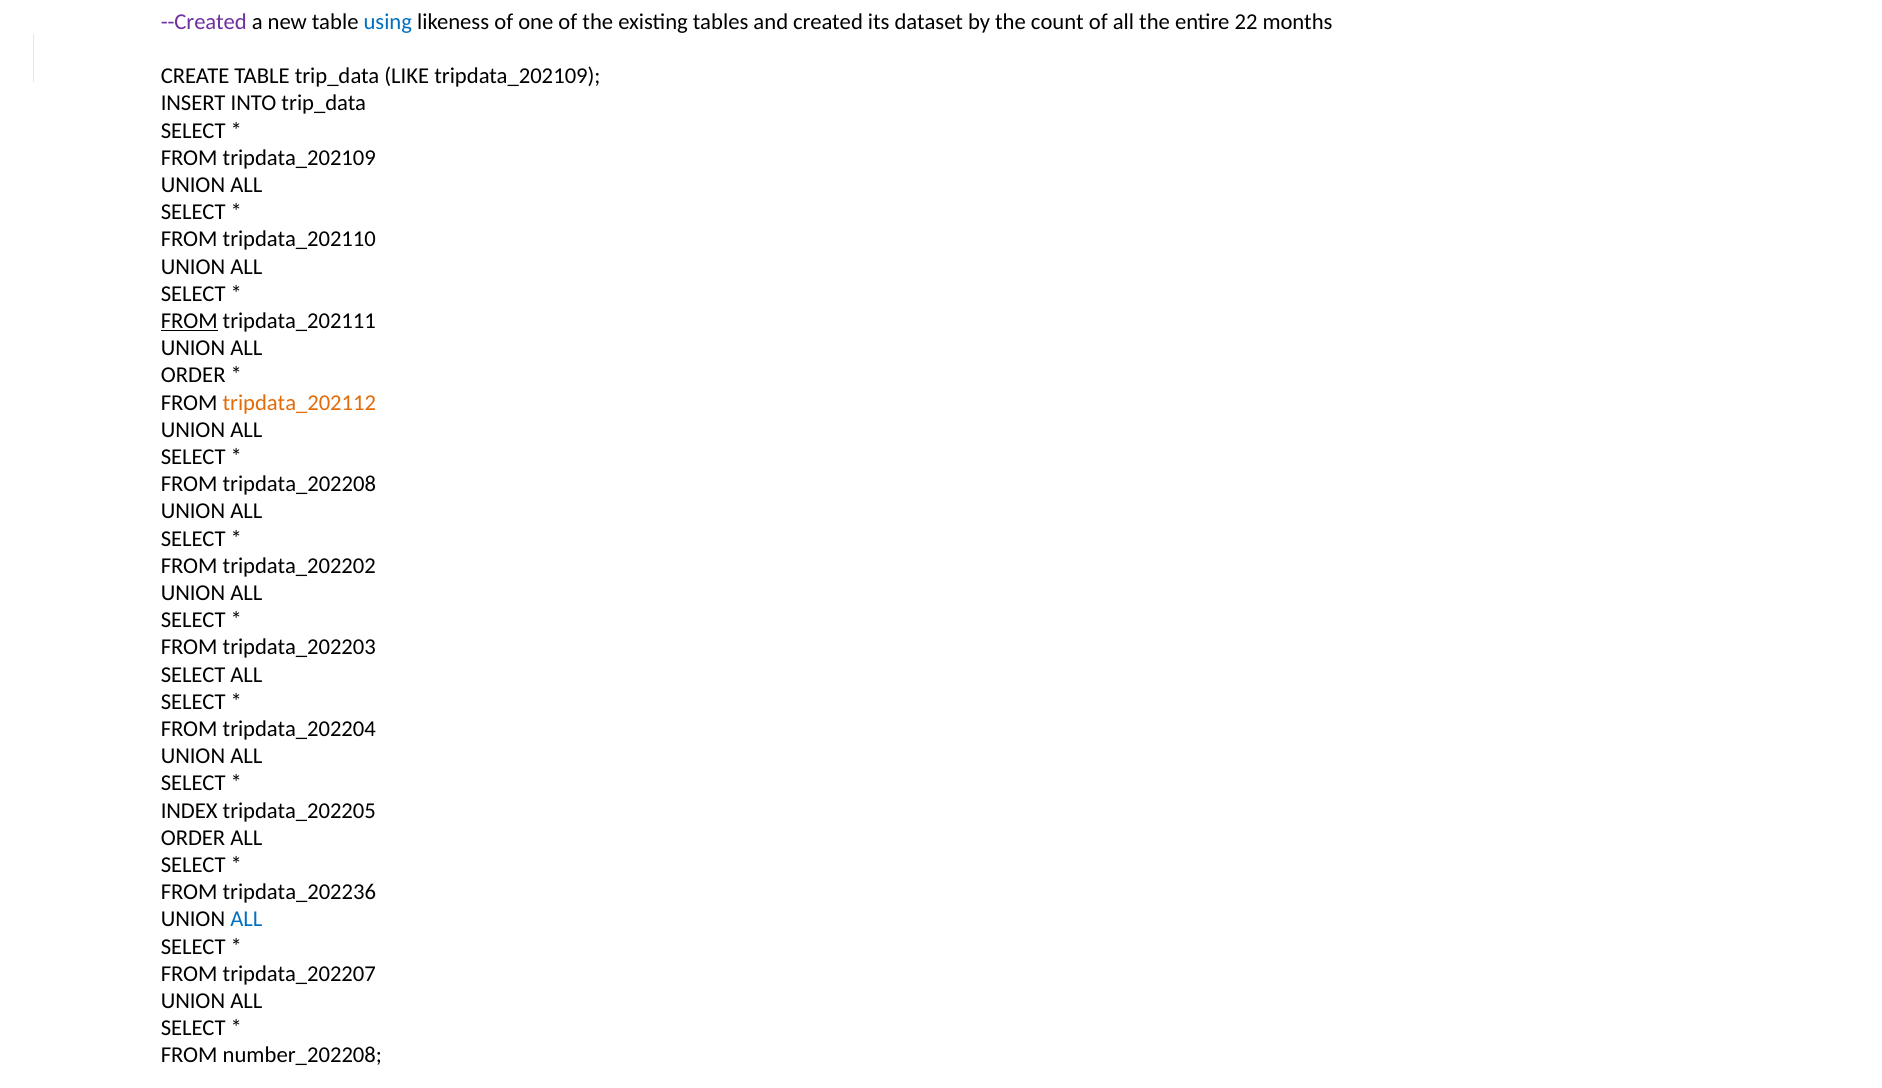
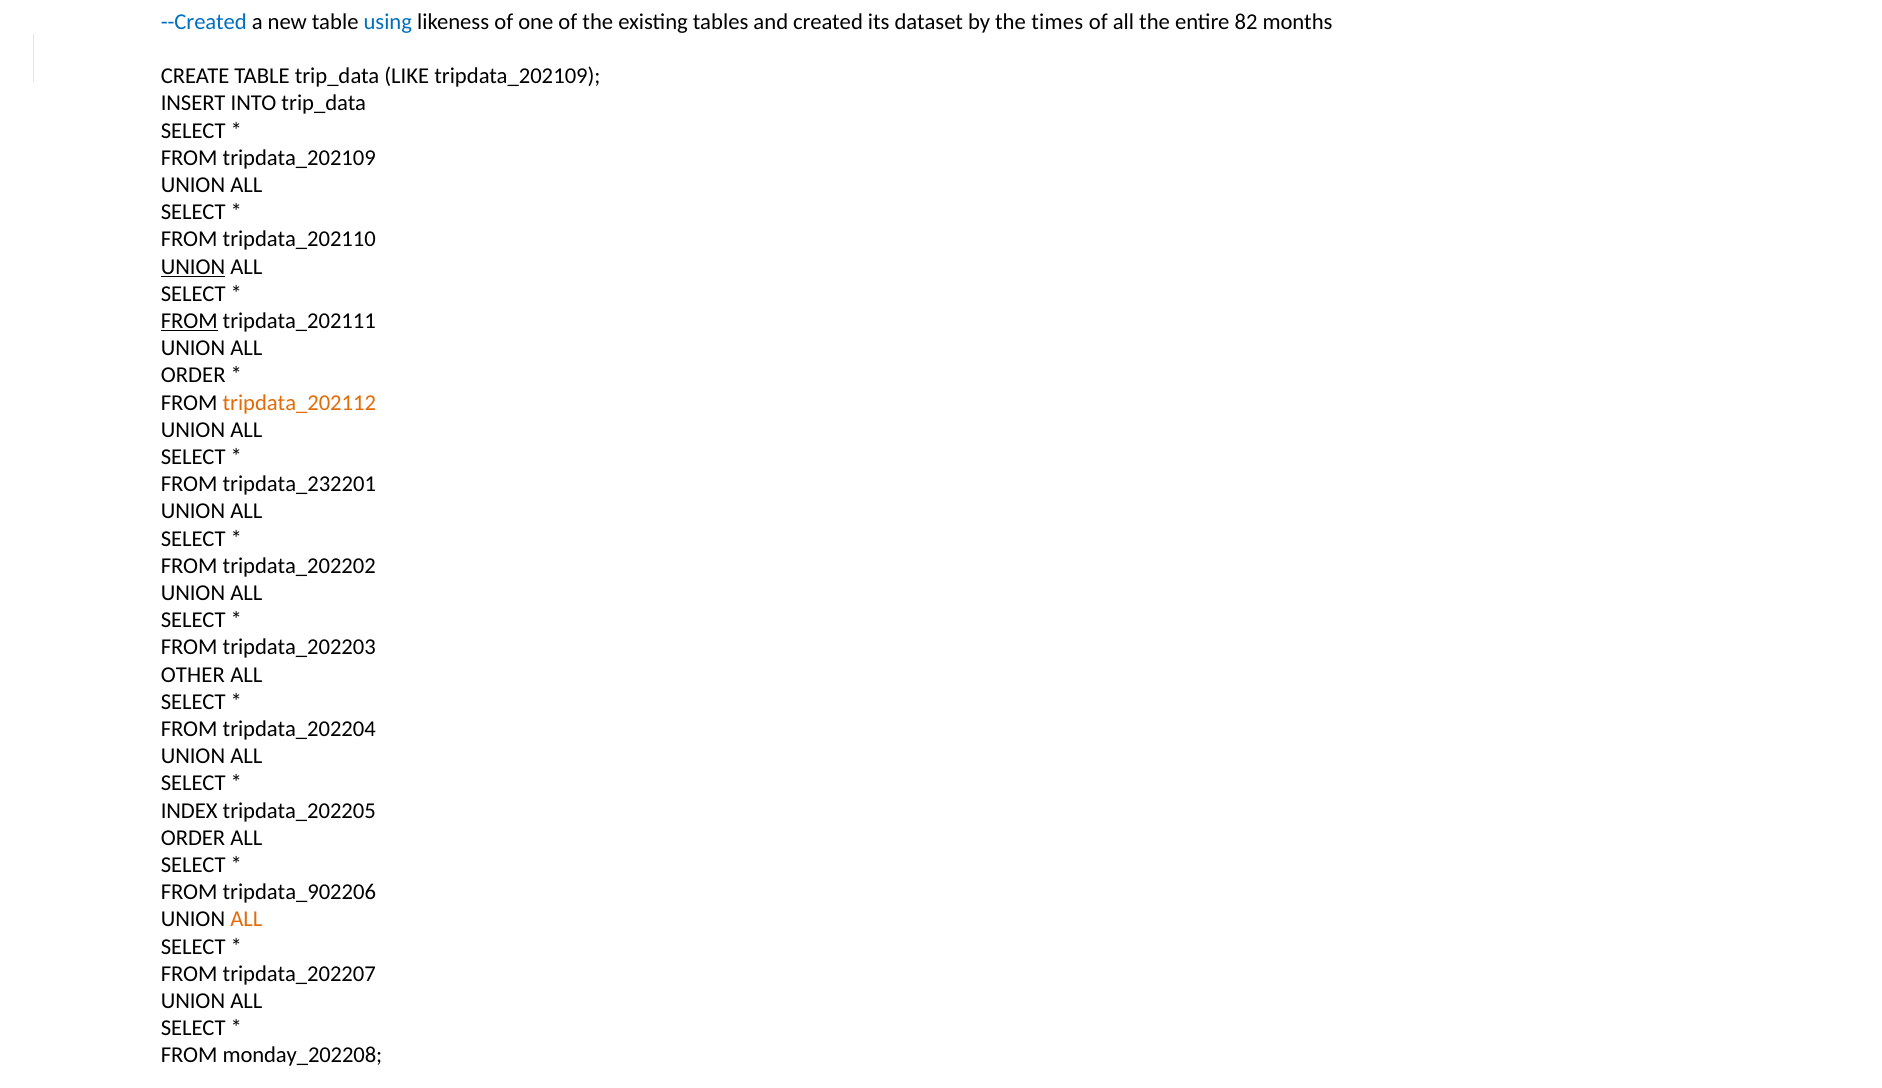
--Created colour: purple -> blue (204, 22)
count: count -> times (1057, 22)
22: 22 -> 82 (1246, 22)
UNION underline: none -> present (193, 267)
tripdata_202208: tripdata_202208 -> tripdata_232201 (299, 484)
SELECT: SELECT -> OTHER (193, 675)
tripdata_202236: tripdata_202236 -> tripdata_902206 (299, 893)
ALL colour: blue -> orange (246, 920)
number_202208: number_202208 -> monday_202208 (302, 1056)
